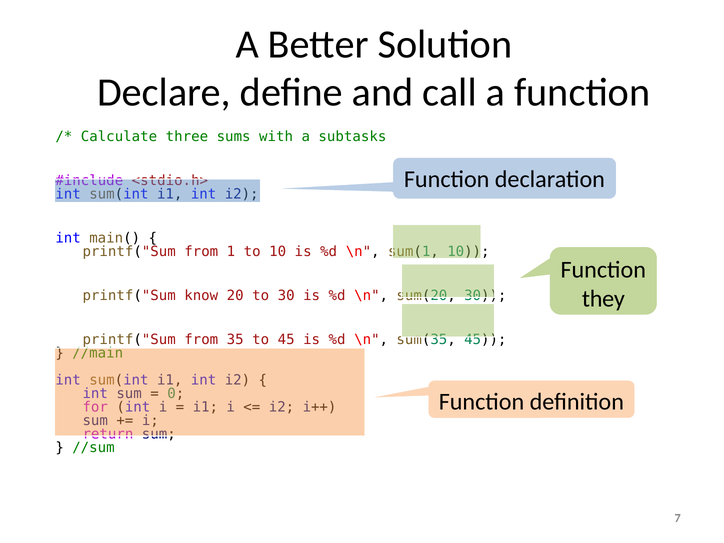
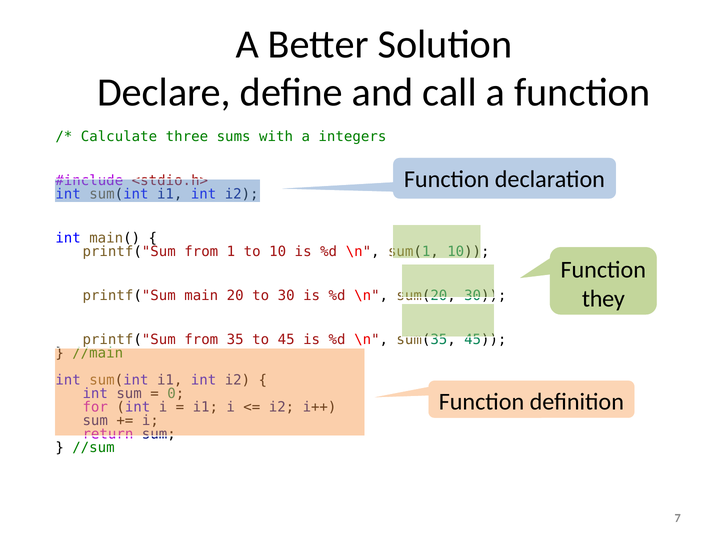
subtasks: subtasks -> integers (352, 137)
know: know -> main (201, 296)
